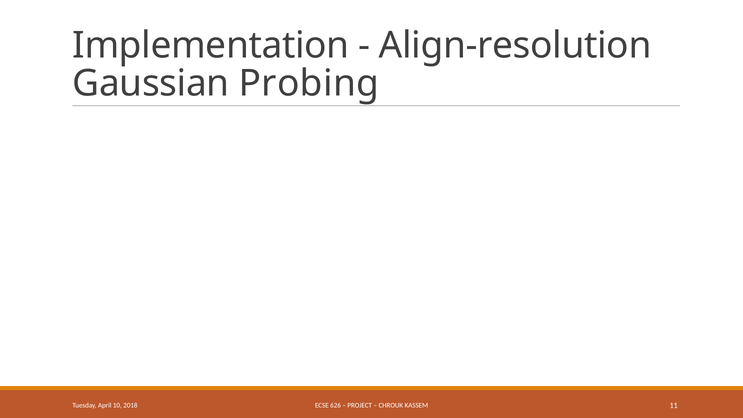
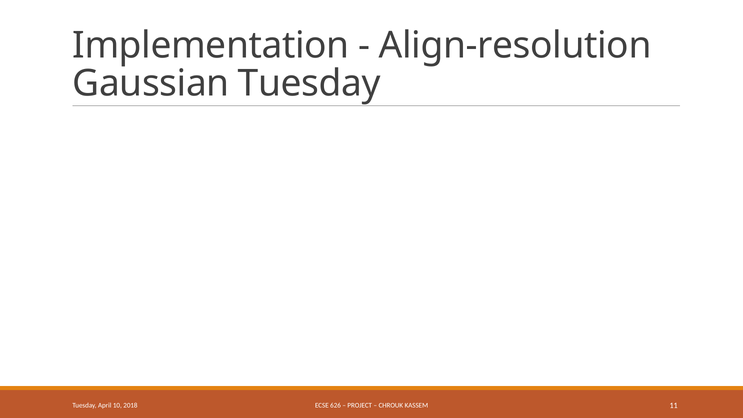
Gaussian Probing: Probing -> Tuesday (309, 83)
